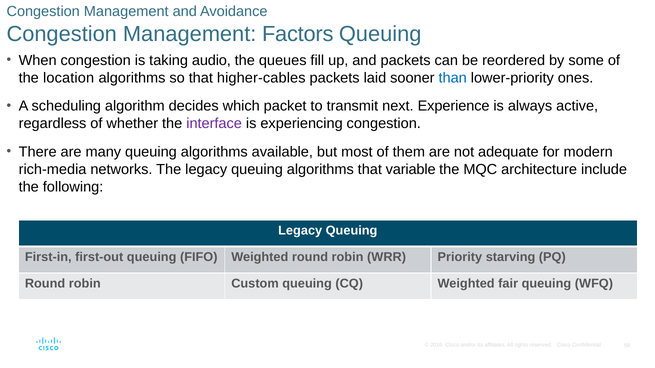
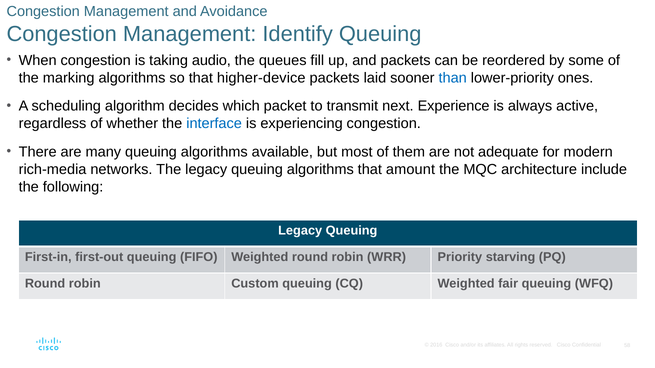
Factors: Factors -> Identify (298, 34)
location: location -> marking (69, 78)
higher-cables: higher-cables -> higher-device (261, 78)
interface colour: purple -> blue (214, 124)
variable: variable -> amount (411, 170)
